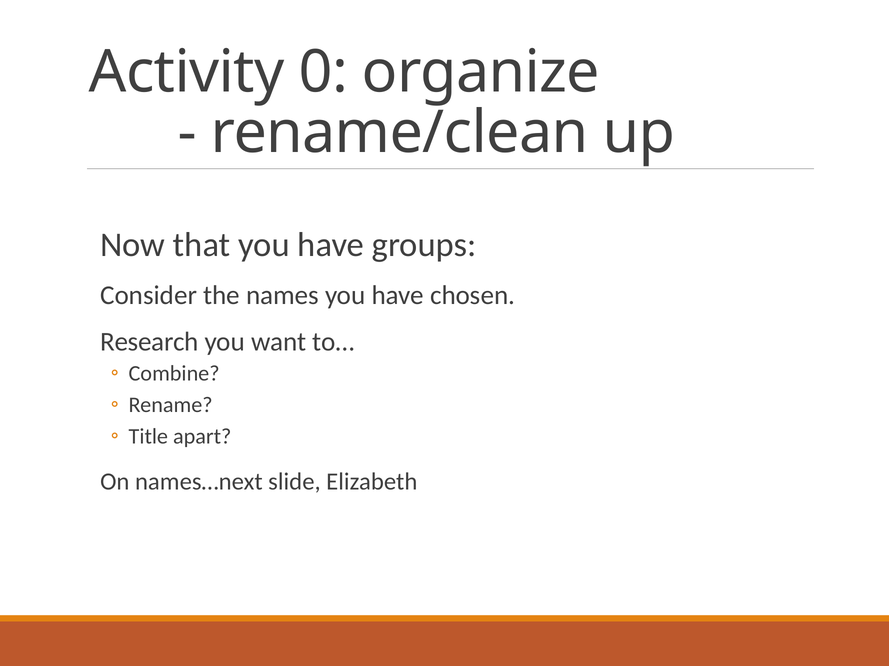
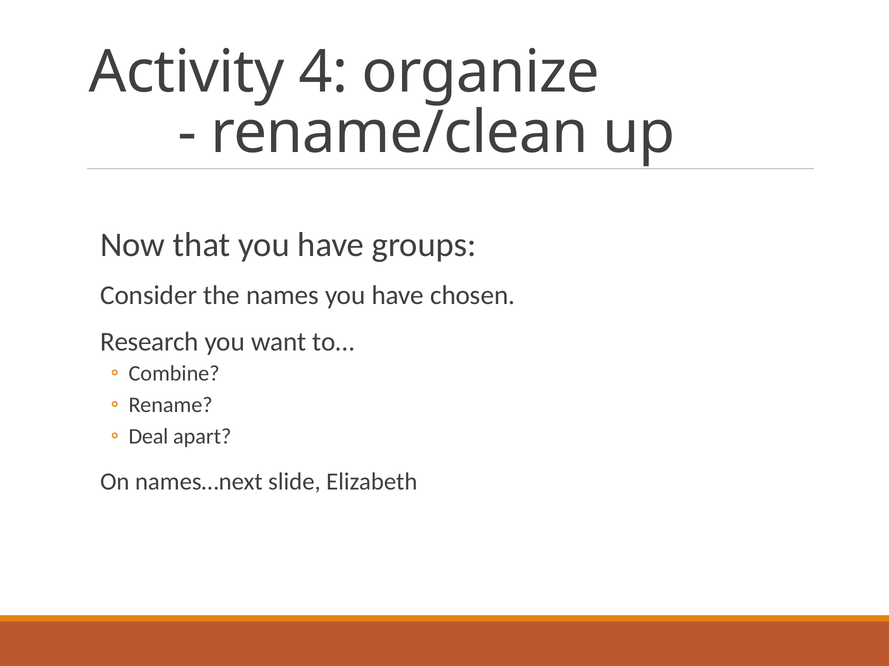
0: 0 -> 4 (323, 72)
Title: Title -> Deal (148, 437)
